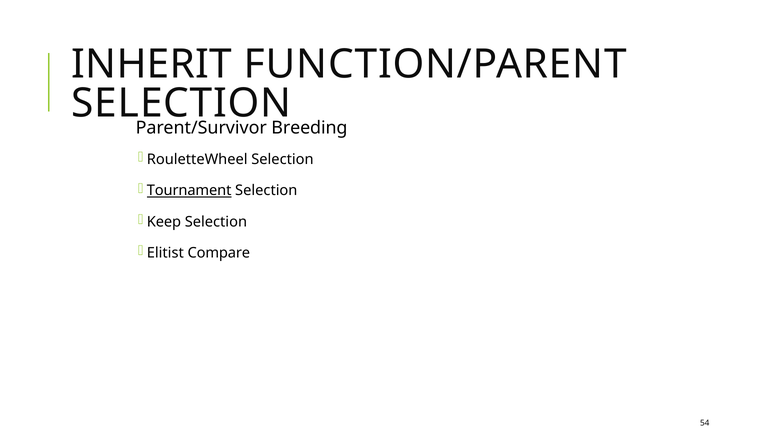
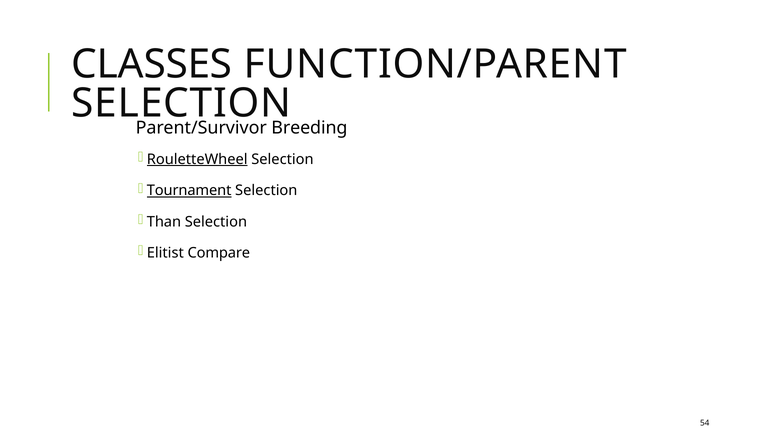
INHERIT: INHERIT -> CLASSES (152, 64)
RouletteWheel underline: none -> present (197, 159)
Keep: Keep -> Than (164, 222)
